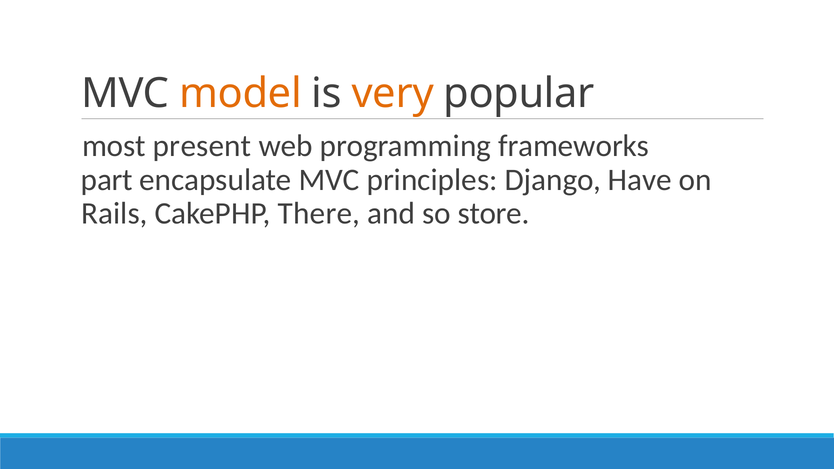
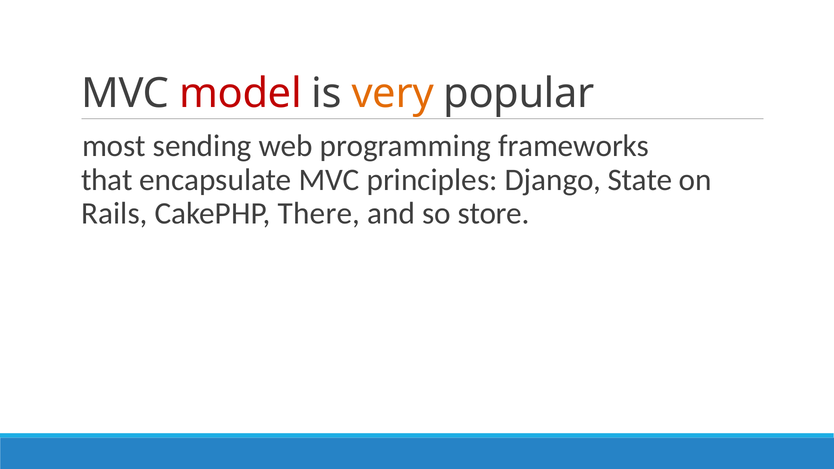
model colour: orange -> red (240, 93)
present: present -> sending (202, 146)
part: part -> that (107, 180)
Have: Have -> State (640, 180)
